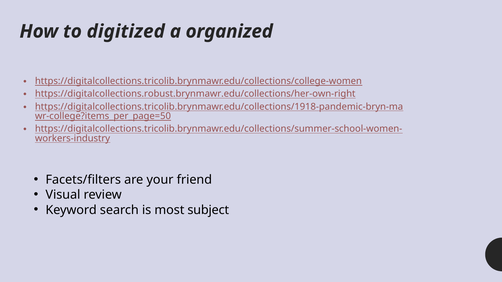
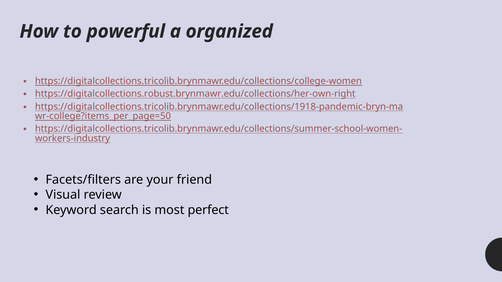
digitized: digitized -> powerful (126, 31)
subject: subject -> perfect (208, 210)
